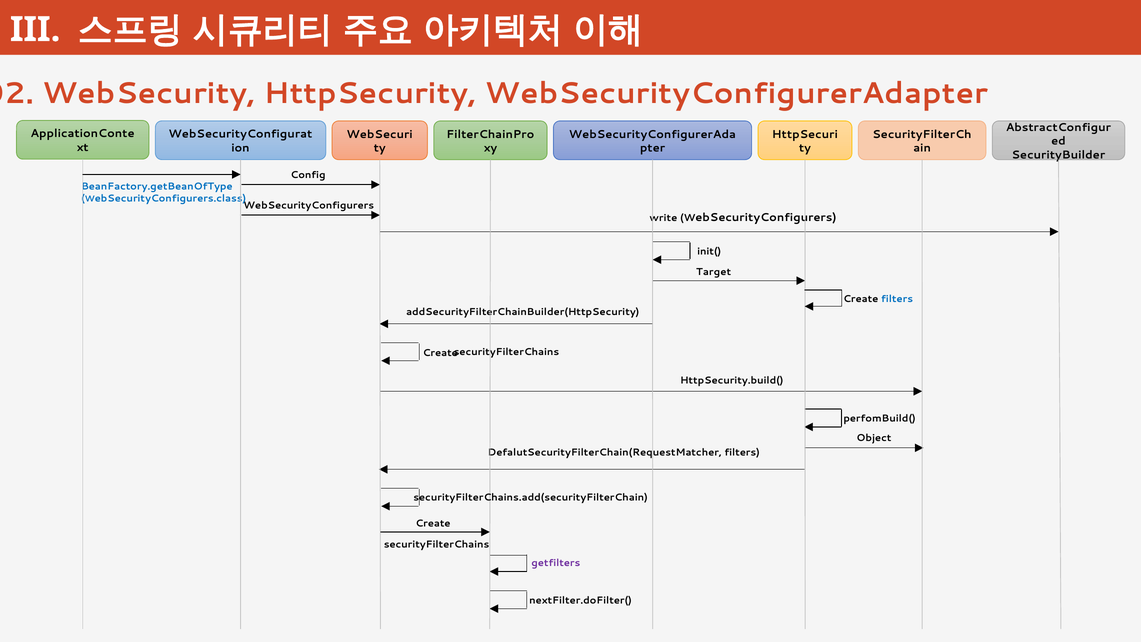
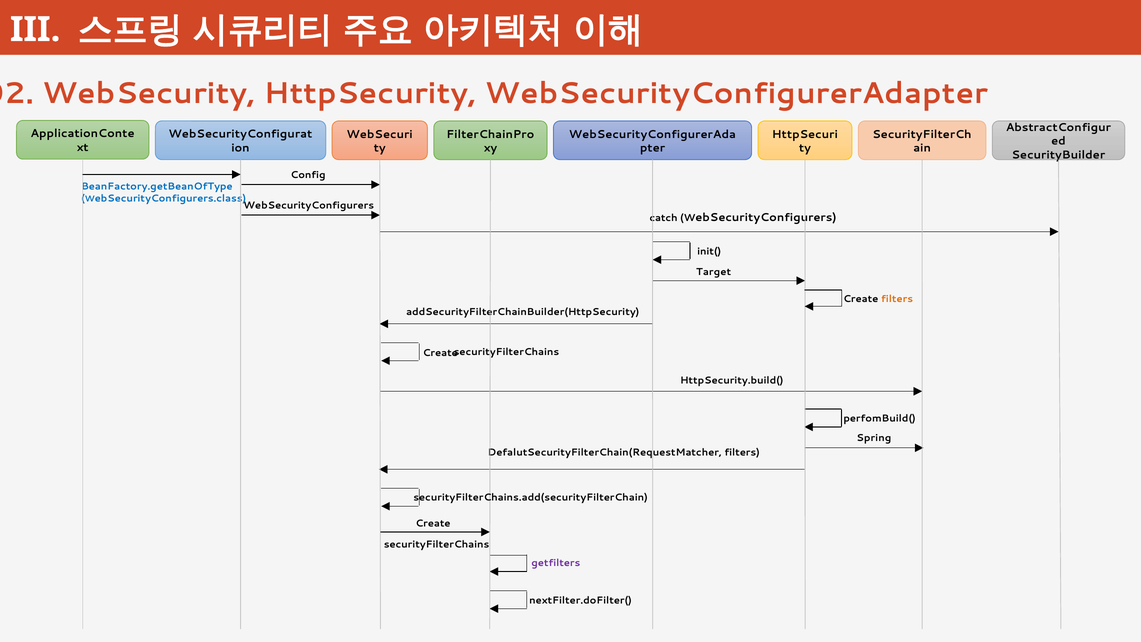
write: write -> catch (663, 218)
filters colour: blue -> orange (897, 299)
Object: Object -> Spring (874, 438)
